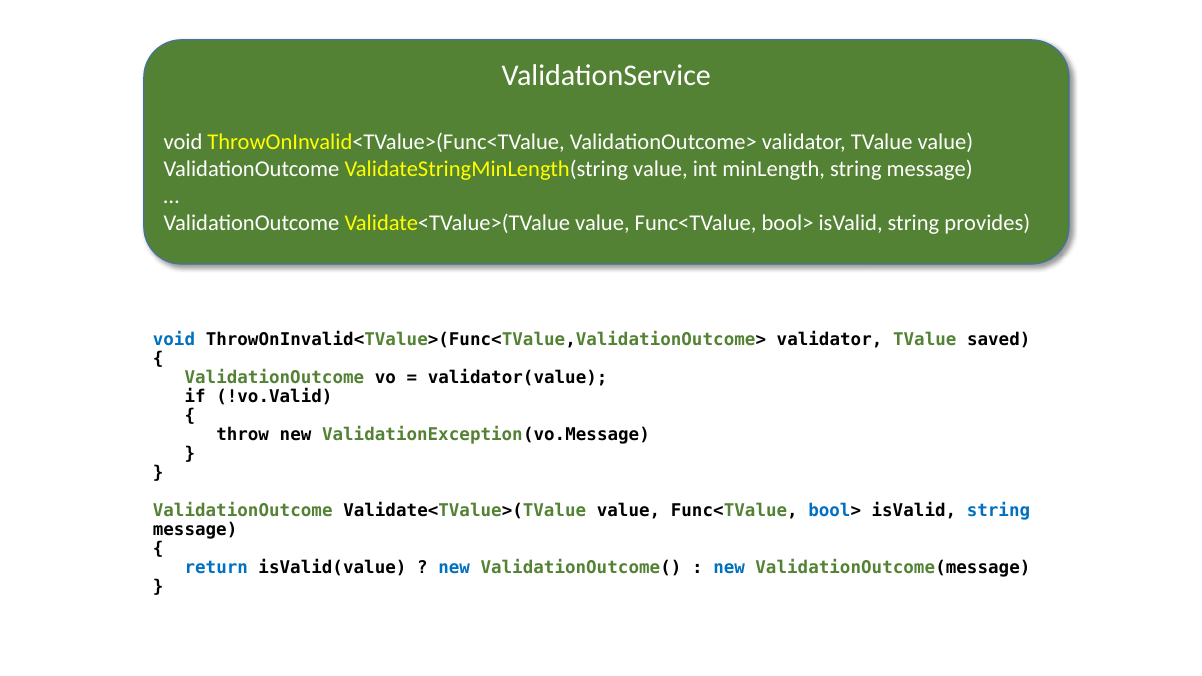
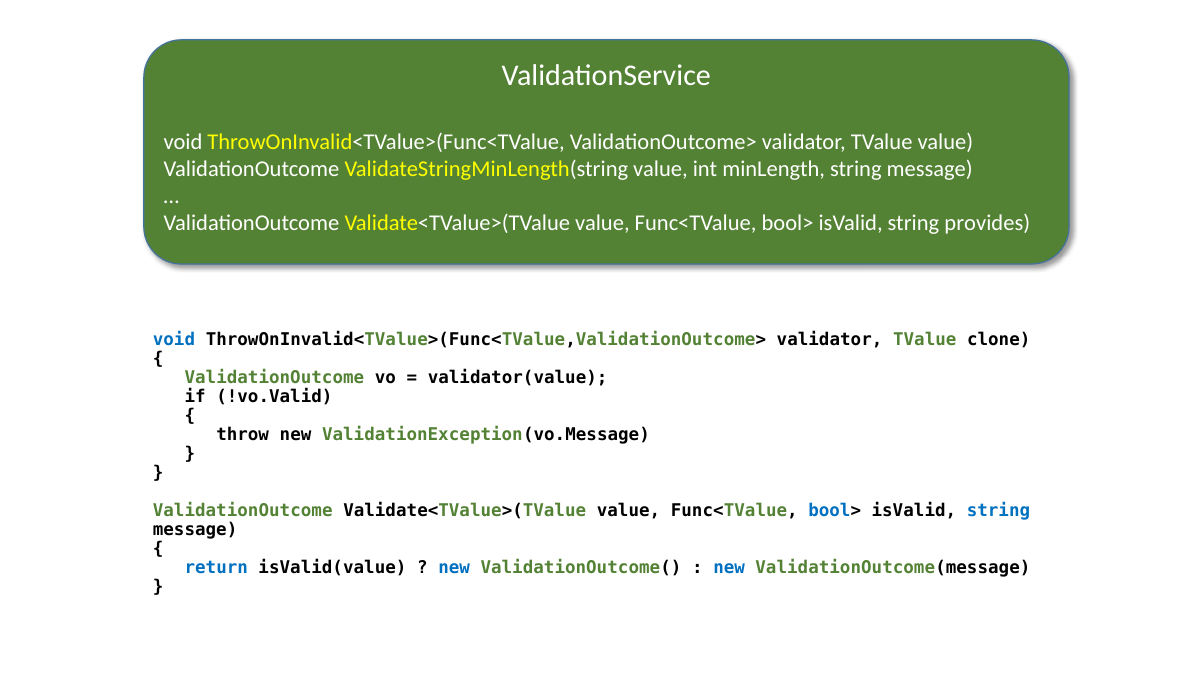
saved: saved -> clone (999, 340)
